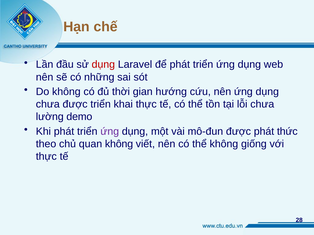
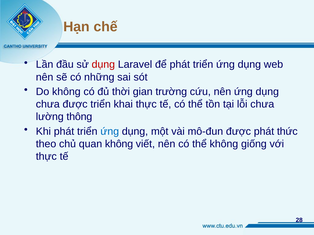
hướng: hướng -> trường (171, 92)
demo: demo -> thông (79, 117)
ứng colour: purple -> blue (110, 132)
